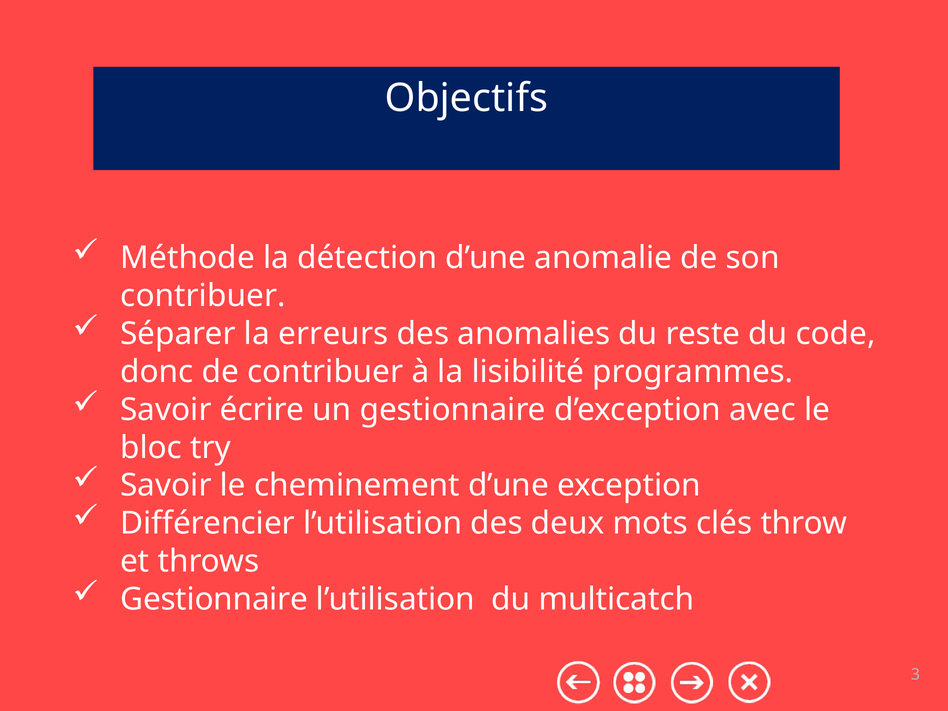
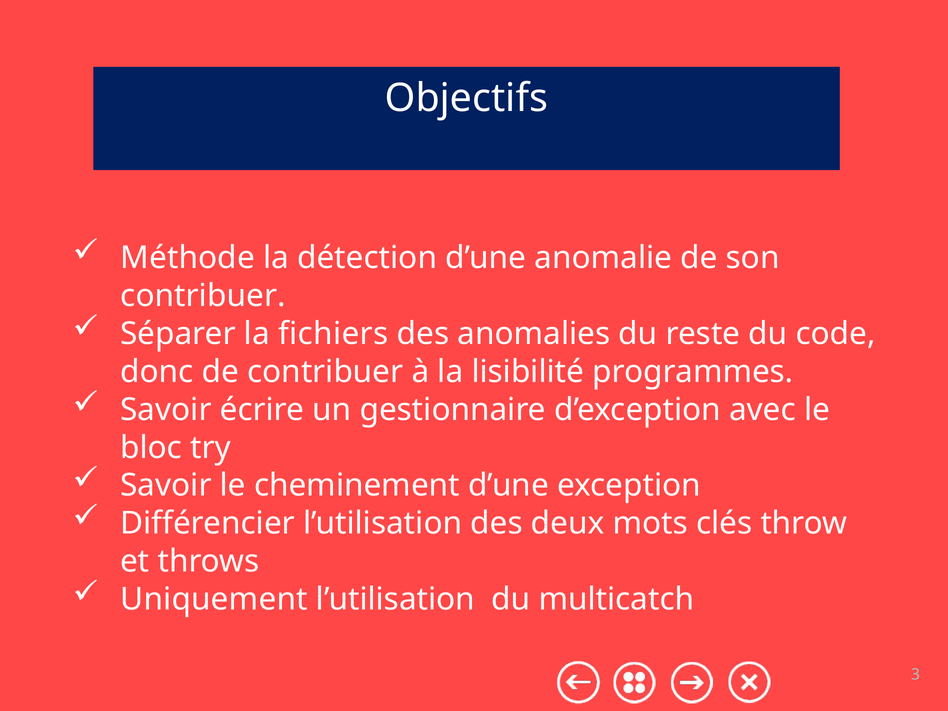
erreurs: erreurs -> fichiers (333, 334)
Gestionnaire: Gestionnaire -> Uniquement (214, 599)
